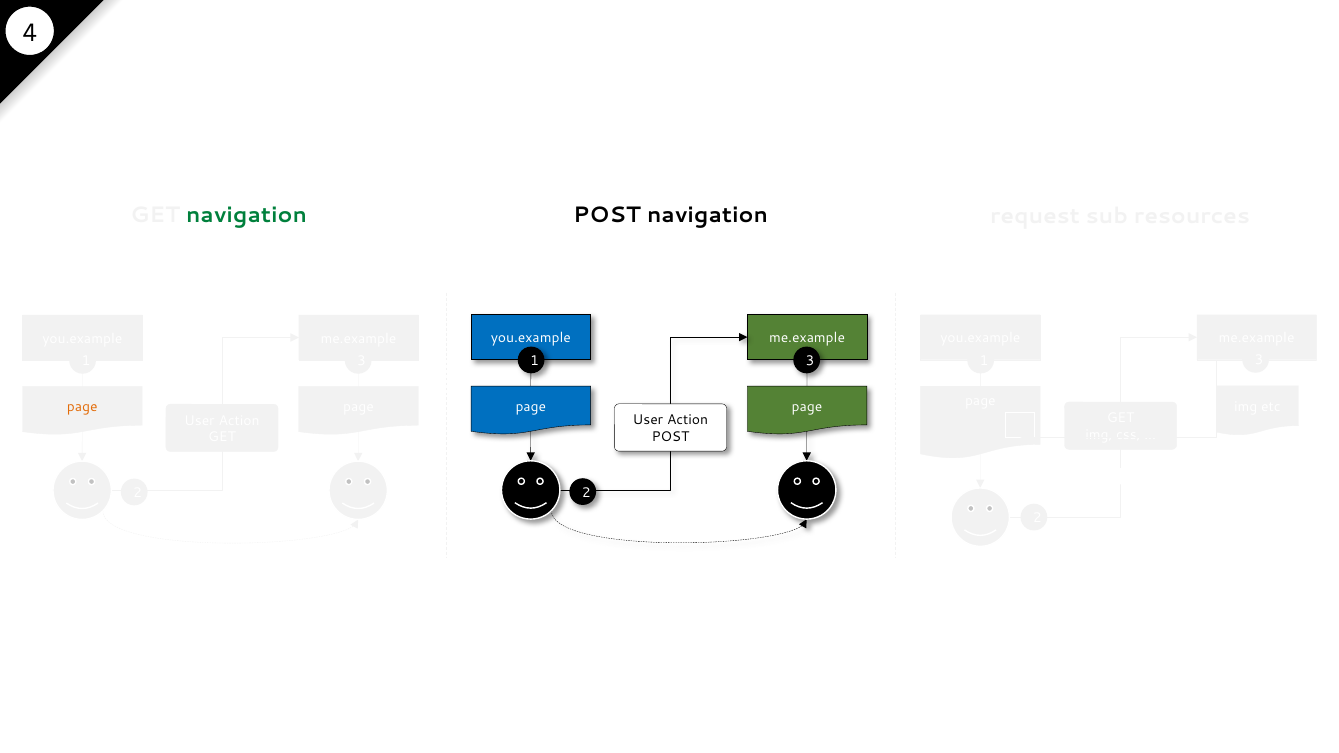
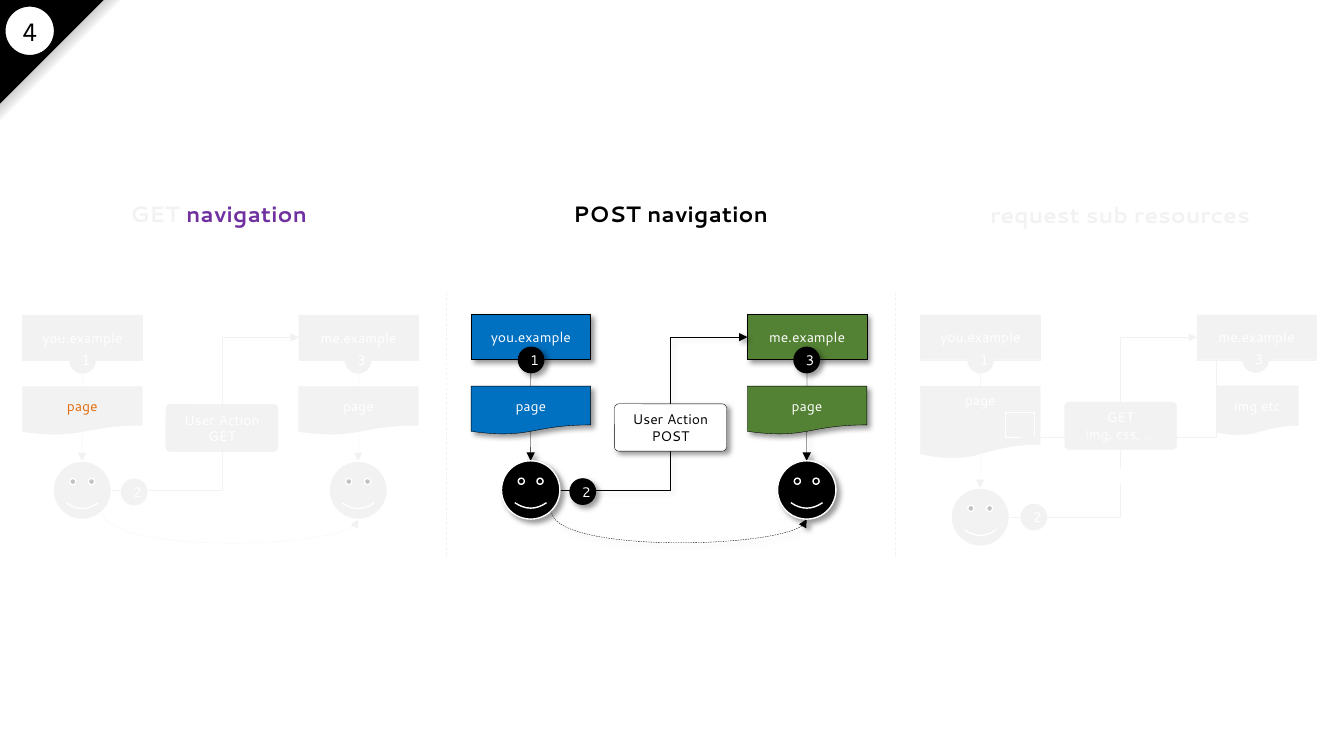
navigation colour: green -> purple (247, 215)
